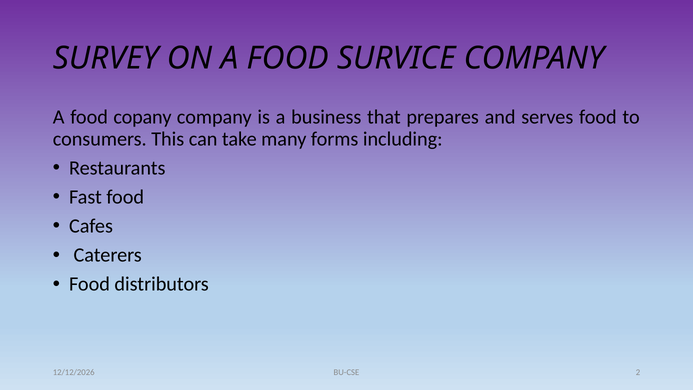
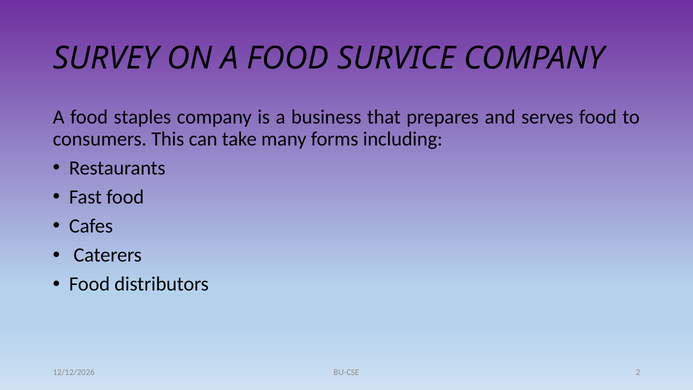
copany: copany -> staples (142, 117)
